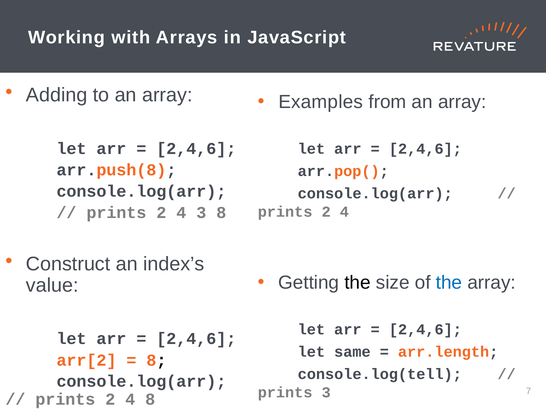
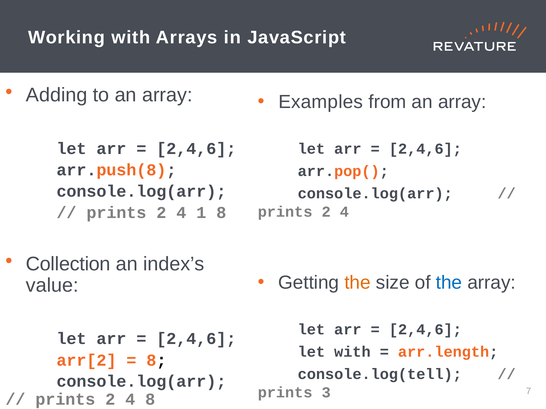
4 3: 3 -> 1 (201, 213)
Construct: Construct -> Collection (68, 264)
the colour: black -> orange (358, 283)
let same: same -> with (352, 352)
